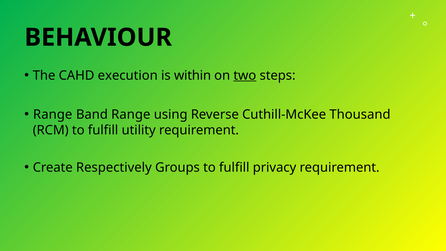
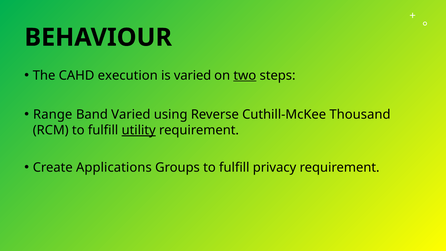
is within: within -> varied (193, 75)
Band Range: Range -> Varied (131, 115)
utility underline: none -> present (139, 130)
Respectively: Respectively -> Applications (114, 167)
